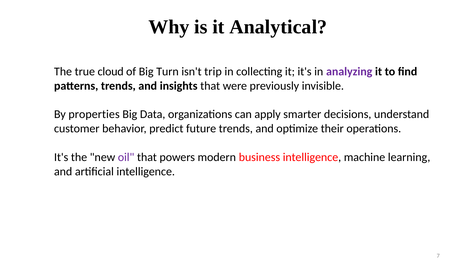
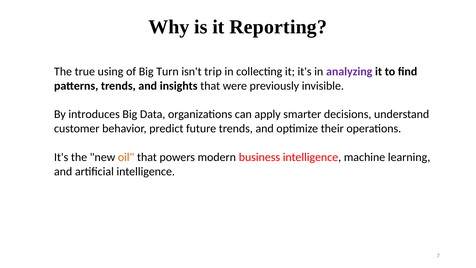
Analytical: Analytical -> Reporting (278, 27)
cloud: cloud -> using (111, 71)
properties: properties -> introduces (94, 114)
oil colour: purple -> orange (126, 157)
